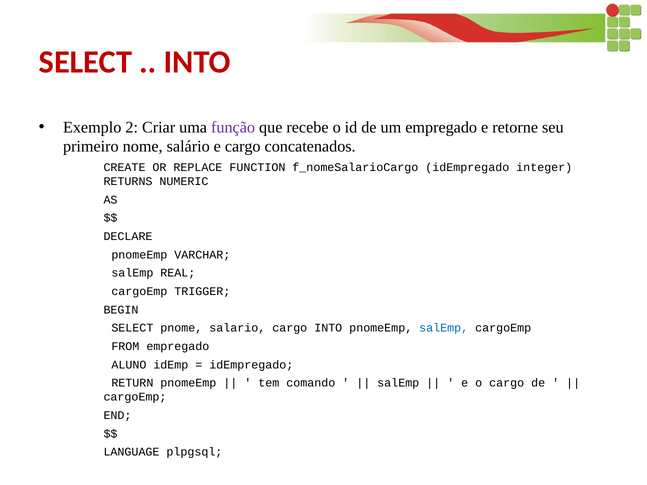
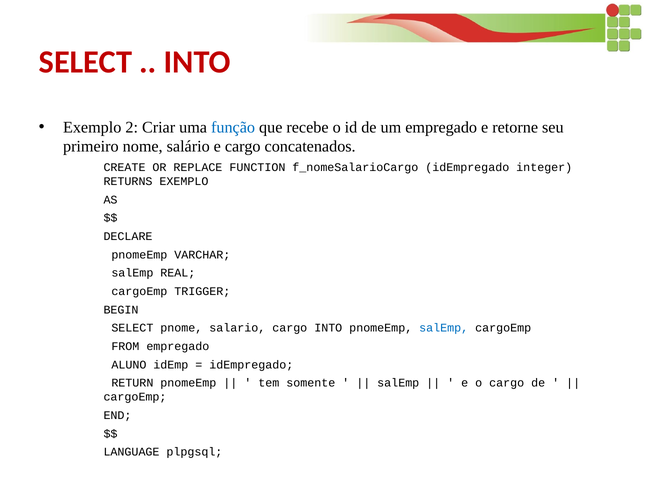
função colour: purple -> blue (233, 127)
RETURNS NUMERIC: NUMERIC -> EXEMPLO (184, 181)
comando: comando -> somente (311, 383)
